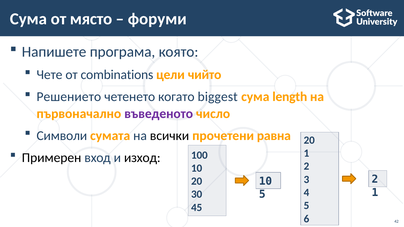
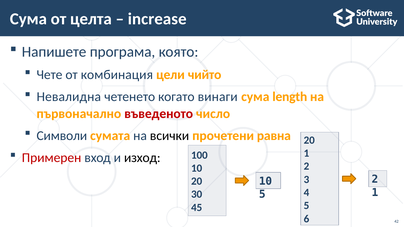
място: място -> целта (91, 19)
форуми: форуми -> increase (157, 19)
combinations: combinations -> комбинация (117, 75)
Решението: Решението -> Невалидна (69, 97)
biggest: biggest -> винаги (218, 97)
въведеното colour: purple -> red (159, 114)
Примерен colour: black -> red (52, 158)
